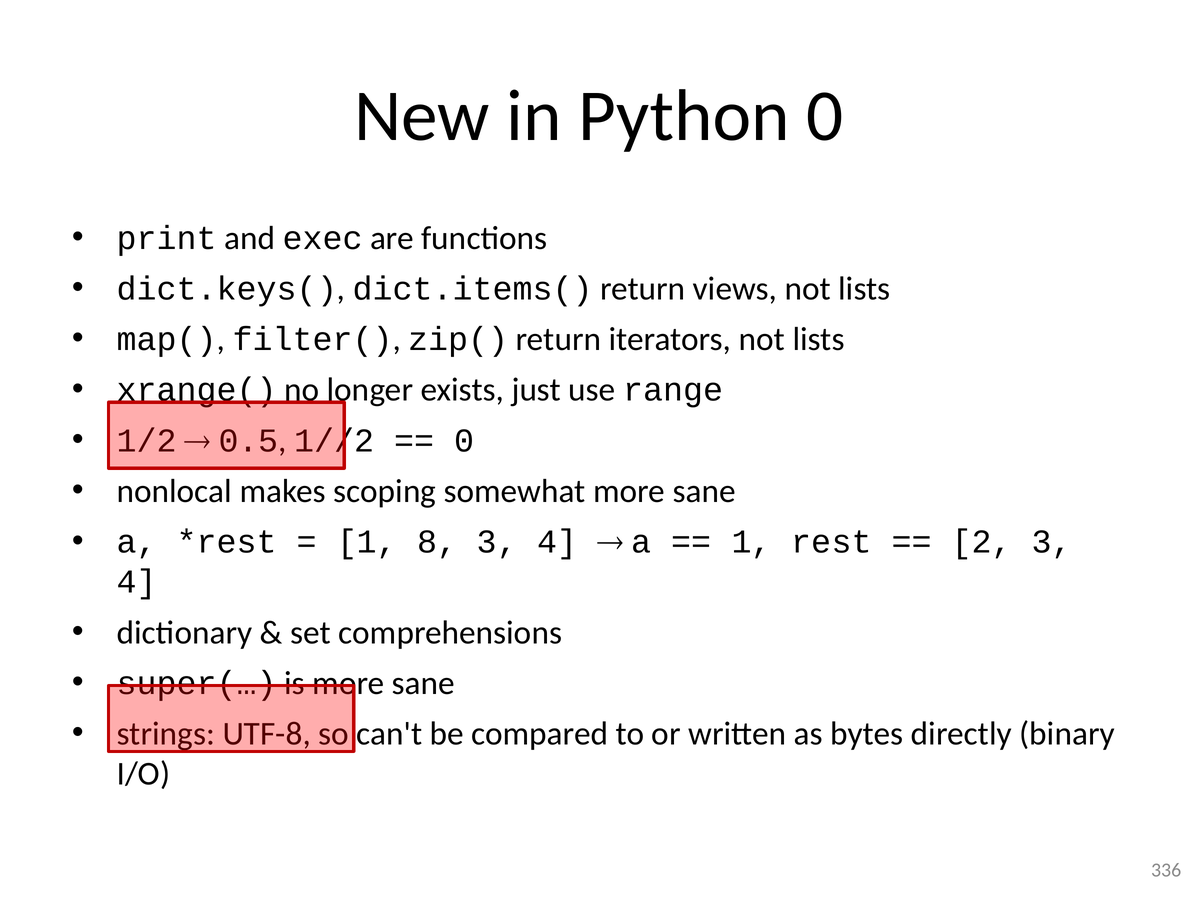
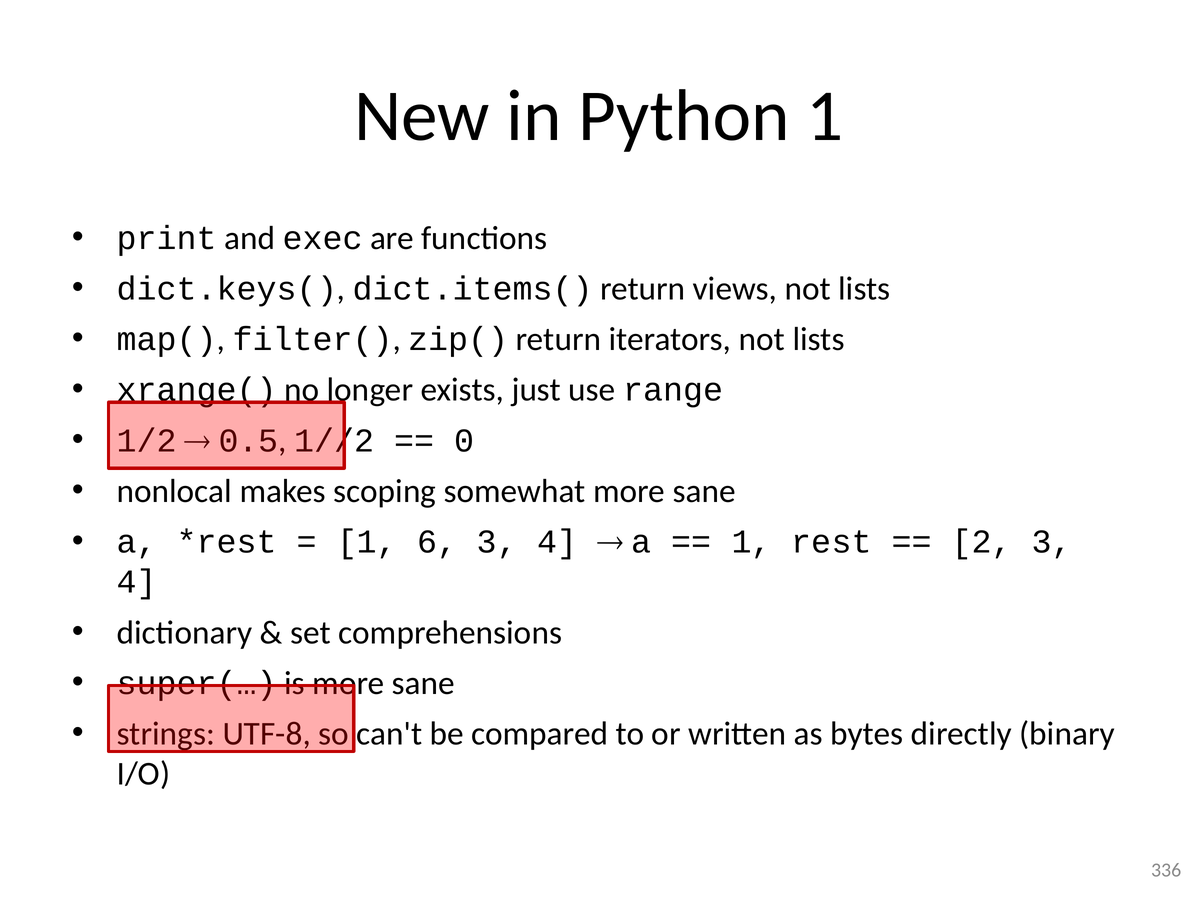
Python 0: 0 -> 1 (825, 116)
8: 8 -> 6 (437, 542)
